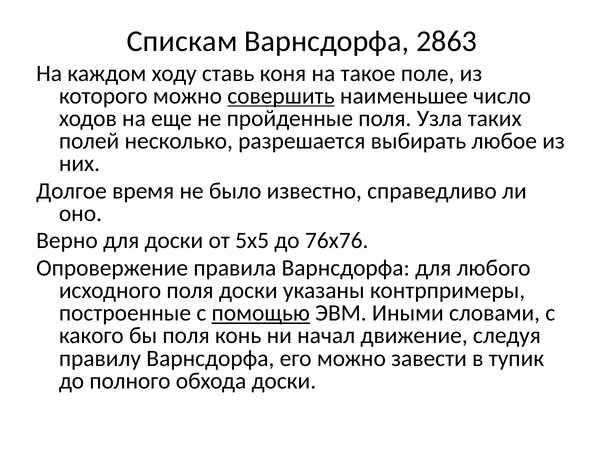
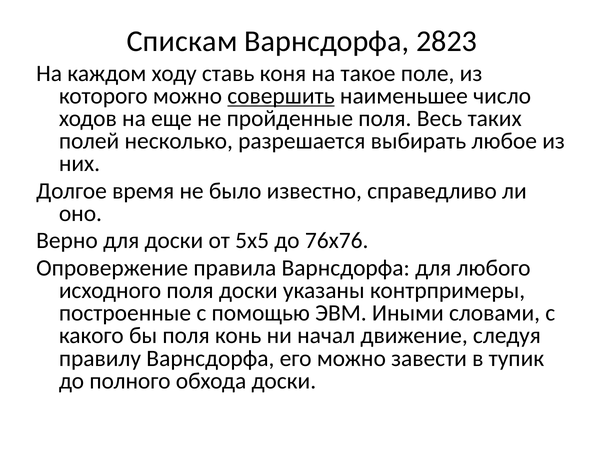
2863: 2863 -> 2823 (447, 41)
Узла: Узла -> Весь (440, 118)
помощью underline: present -> none (261, 313)
